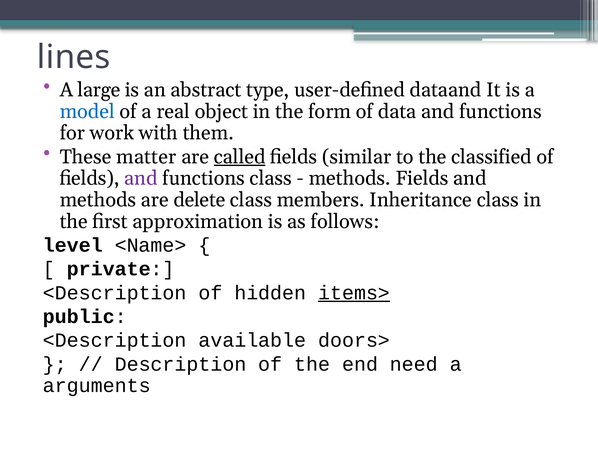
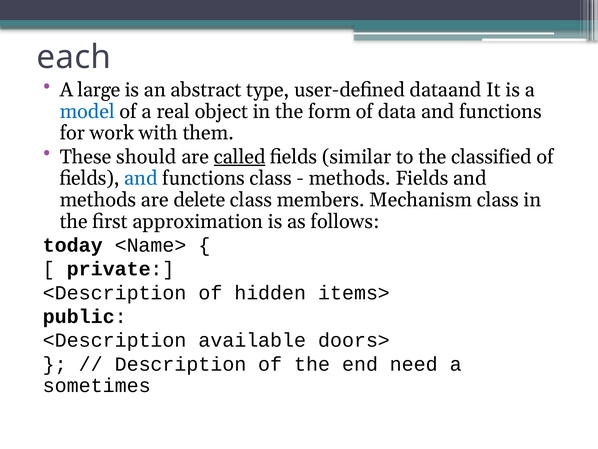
lines: lines -> each (74, 57)
matter: matter -> should (146, 157)
and colour: purple -> blue (141, 178)
Inheritance: Inheritance -> Mechanism (421, 200)
level: level -> today (73, 245)
items> underline: present -> none (354, 292)
arguments: arguments -> sometimes (97, 385)
